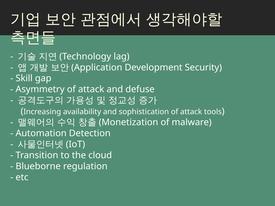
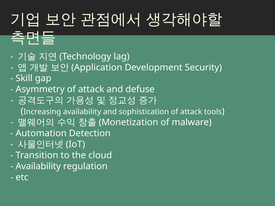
Blueborne: Blueborne -> Availability (38, 166)
